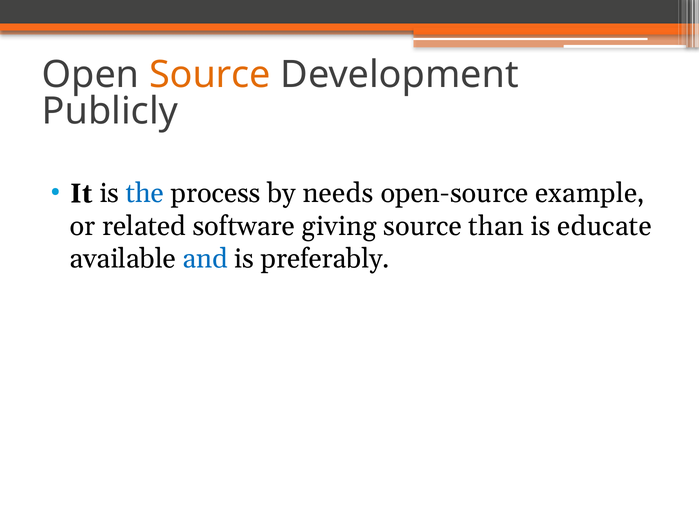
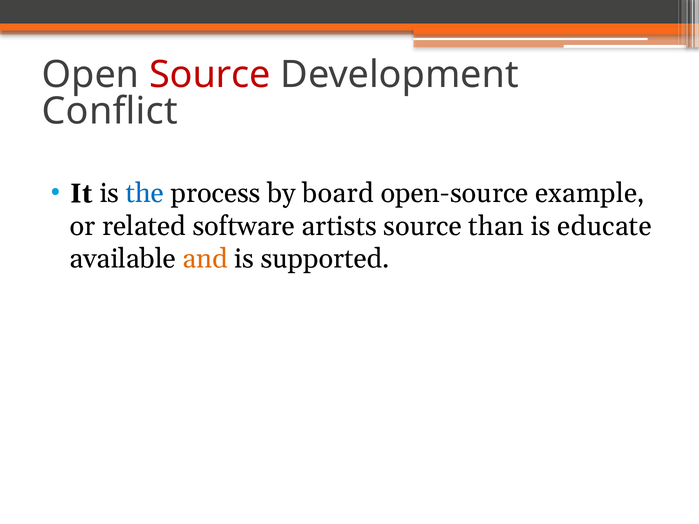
Source colour: orange -> red (210, 75)
Publicly: Publicly -> Conflict (110, 111)
needs: needs -> board (338, 194)
giving: giving -> artists (339, 226)
and colour: blue -> orange (205, 259)
preferably: preferably -> supported (325, 259)
